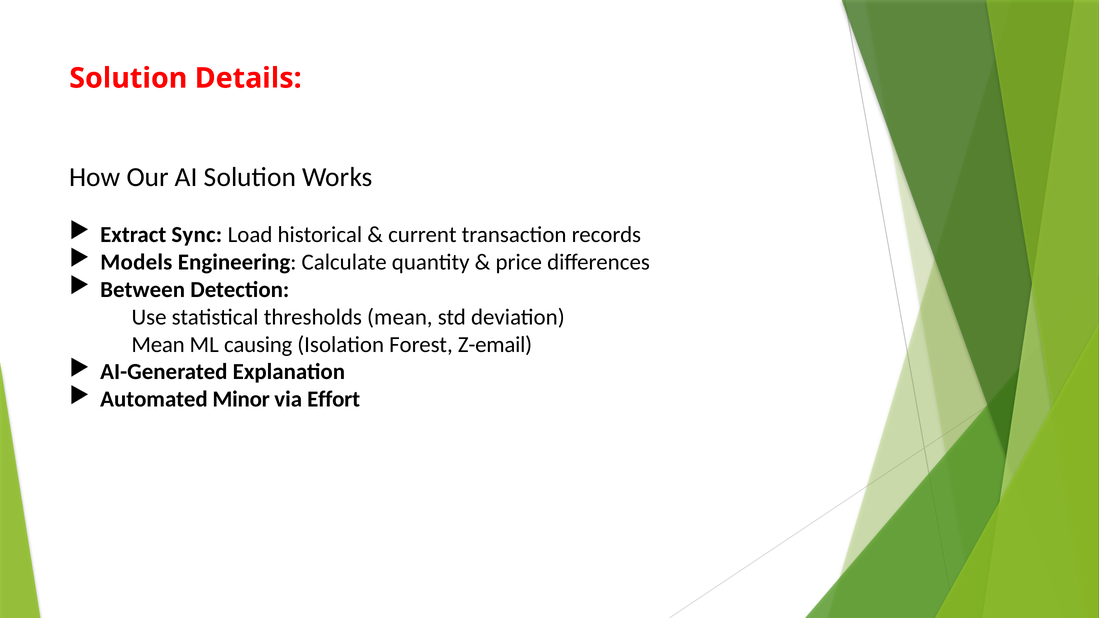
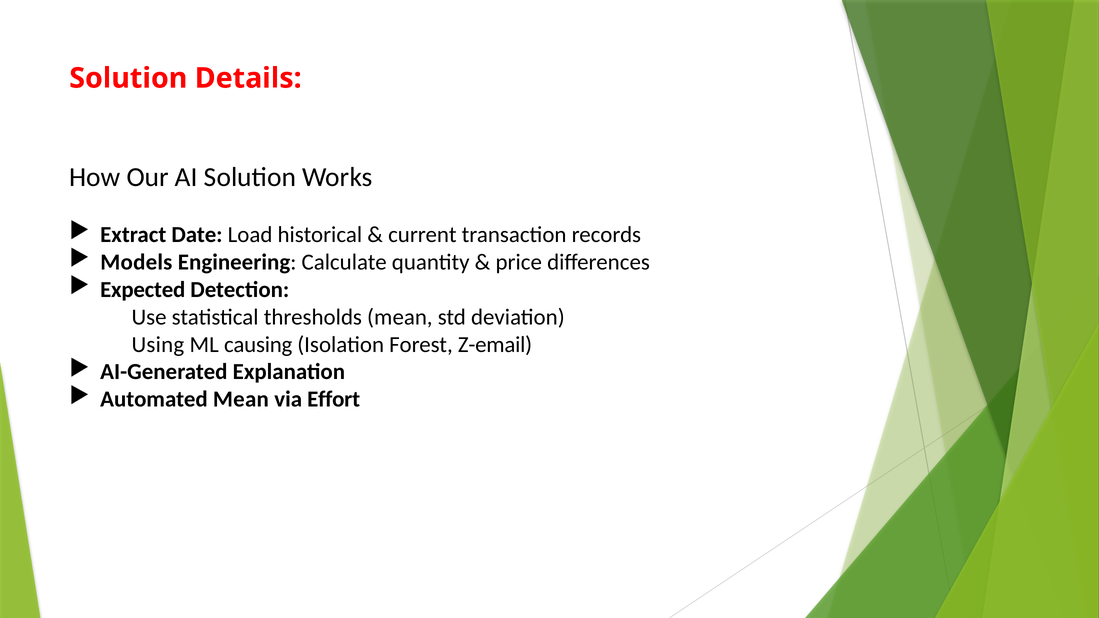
Sync: Sync -> Date (197, 235)
Between: Between -> Expected (143, 290)
Mean: Mean -> Using (158, 345)
Automated Minor: Minor -> Mean (241, 400)
